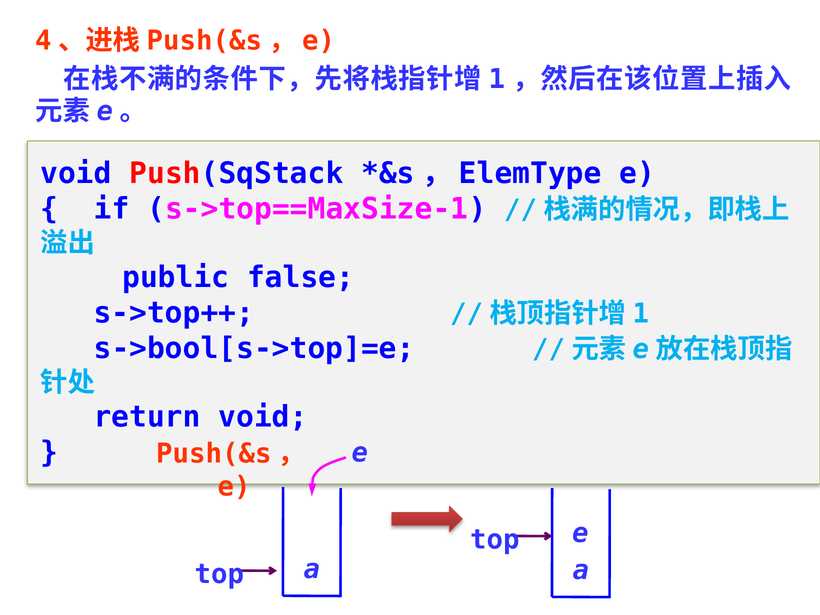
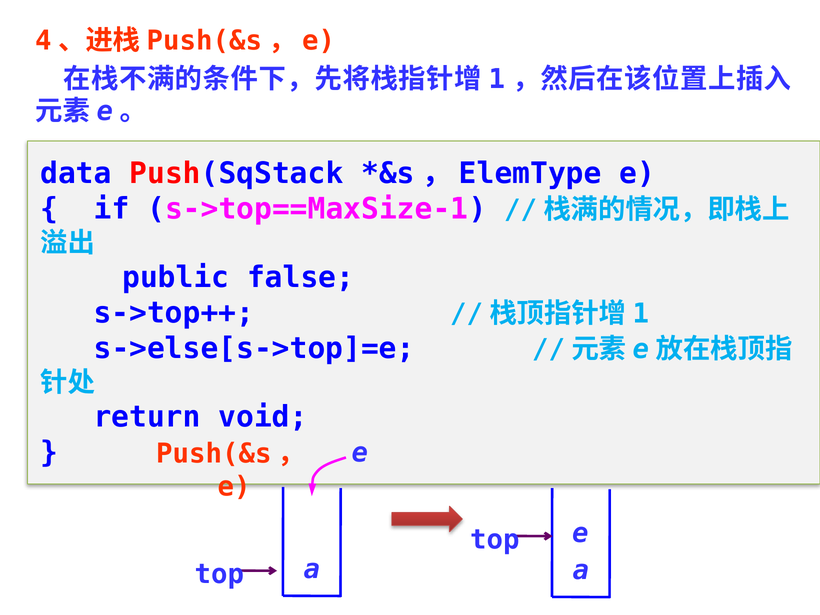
void: void -> data (76, 174)
s->bool[s->top]=e: s->bool[s->top]=e -> s->else[s->top]=e (254, 349)
